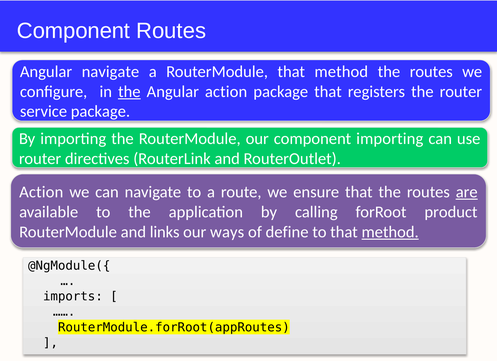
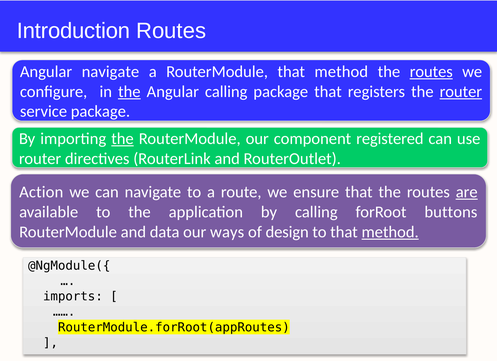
Component: Component -> Introduction (74, 31)
routes underline: none -> present (431, 72)
Angular action: action -> calling (226, 91)
router underline: none -> present (461, 91)
the underline: none -> present (122, 138)
component importing: importing -> registered (390, 138)
product: product -> buttons (451, 212)
links: links -> data (165, 232)
define: define -> design (287, 232)
